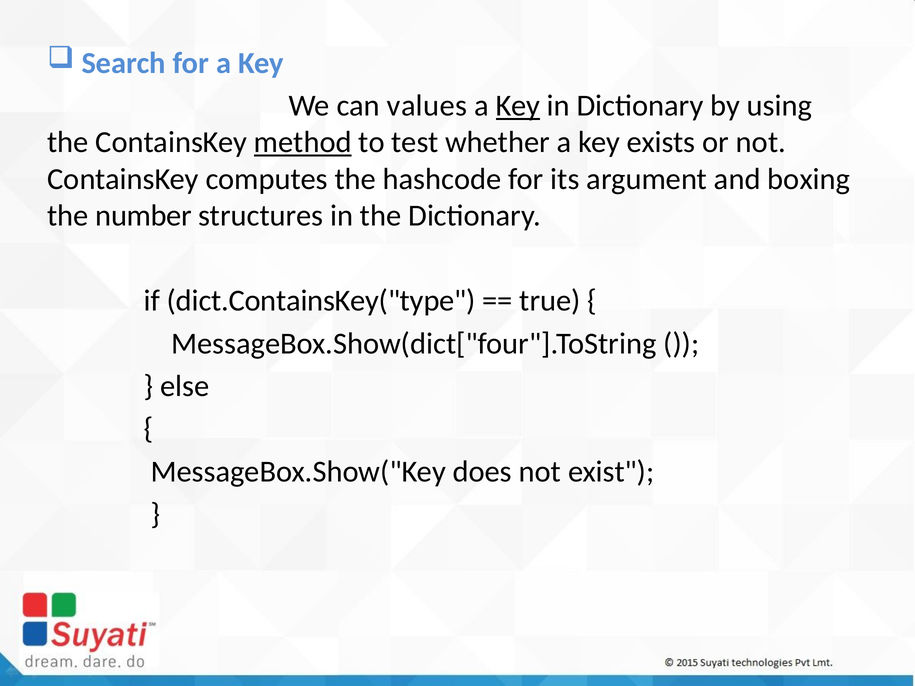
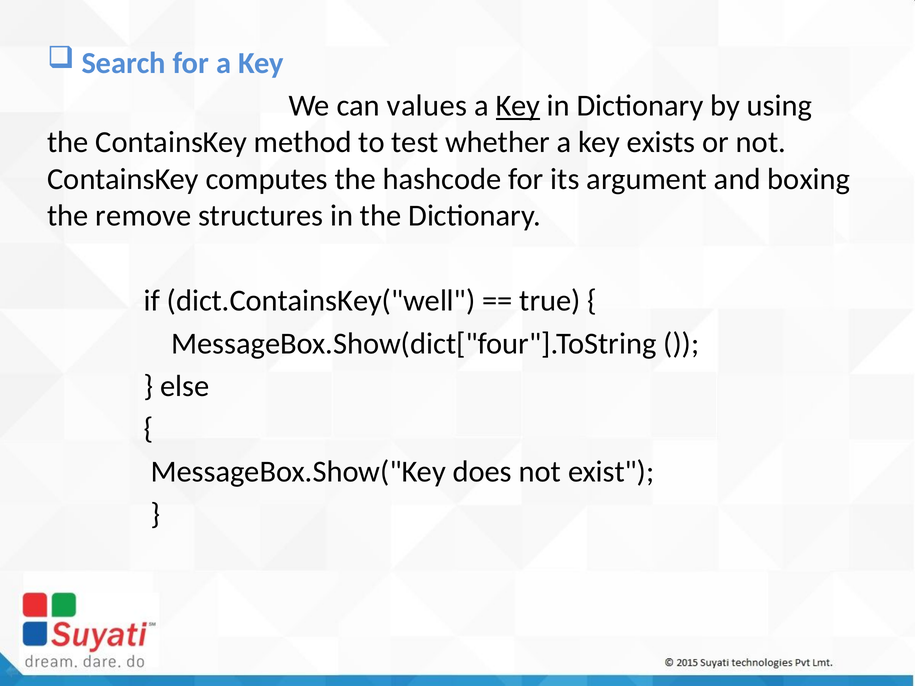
method underline: present -> none (303, 142)
number: number -> remove (143, 216)
dict.ContainsKey("type: dict.ContainsKey("type -> dict.ContainsKey("well (321, 301)
